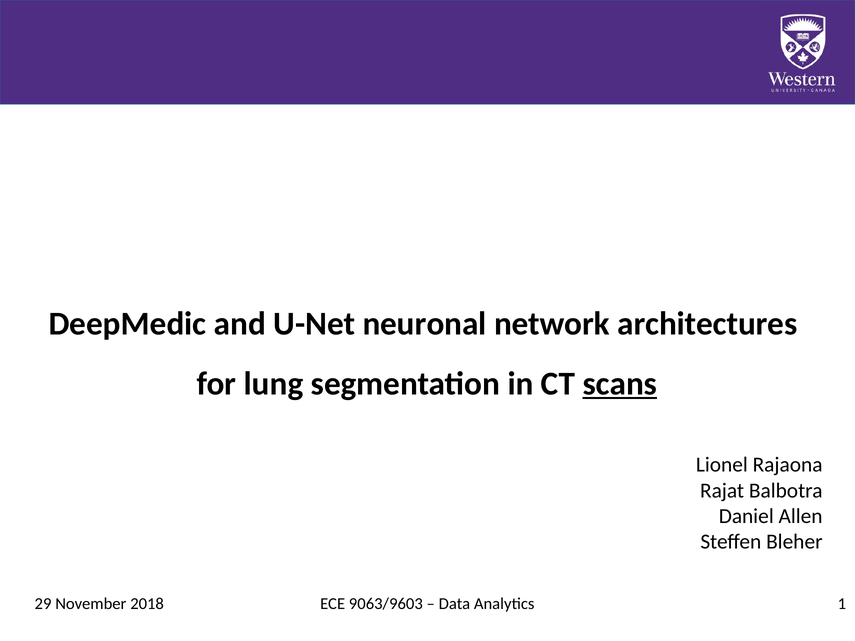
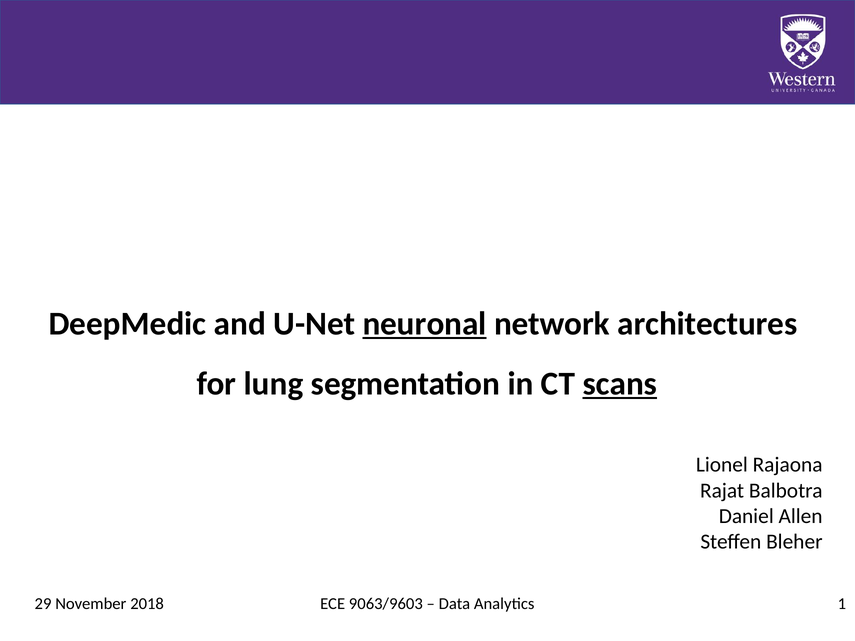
neuronal underline: none -> present (425, 324)
